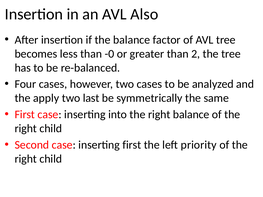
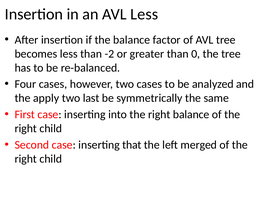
AVL Also: Also -> Less (144, 14)
-0: -0 -> -2 (109, 54)
2: 2 -> 0 (196, 54)
inserting first: first -> that (132, 145)
priority: priority -> merged (199, 145)
